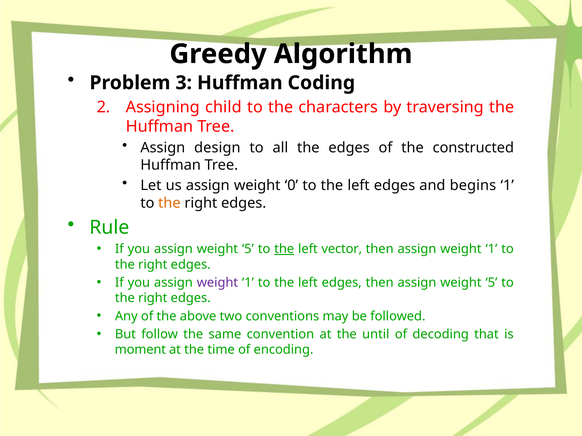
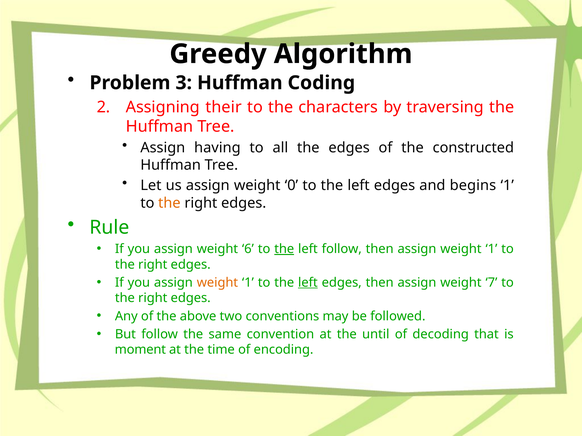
child: child -> their (224, 107)
design: design -> having (217, 148)
you assign weight 5: 5 -> 6 (248, 249)
left vector: vector -> follow (342, 249)
weight colour: purple -> orange (217, 283)
left underline: none -> present (308, 283)
then assign weight 5: 5 -> 7 (491, 283)
